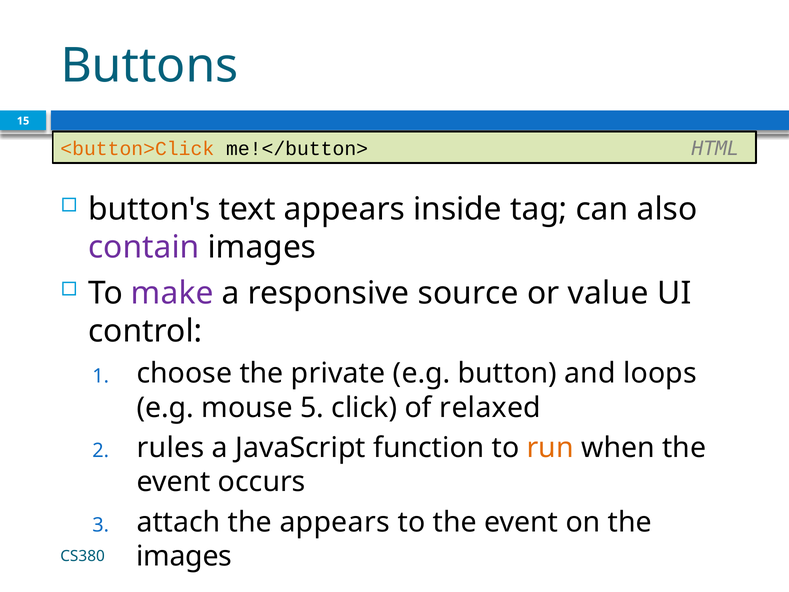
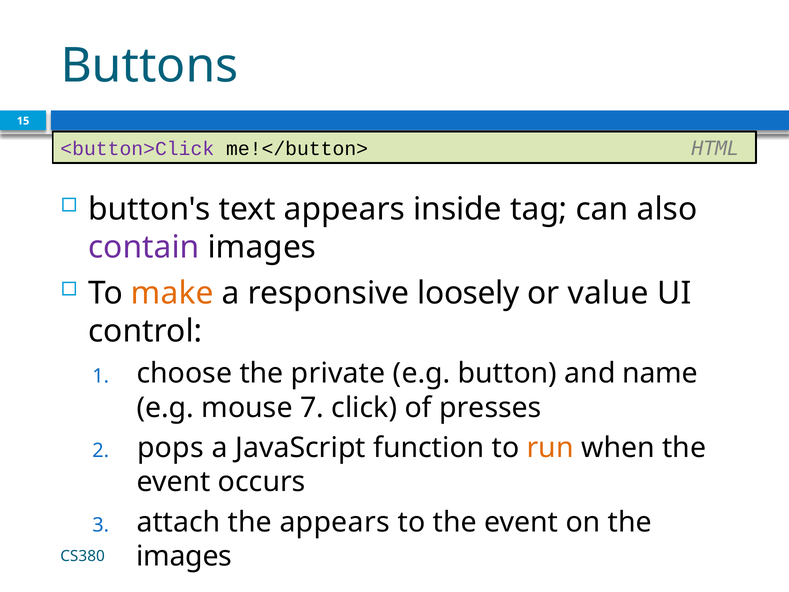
<button>Click colour: orange -> purple (137, 149)
make colour: purple -> orange (172, 293)
source: source -> loosely (468, 293)
loops: loops -> name (660, 373)
5: 5 -> 7 (312, 407)
relaxed: relaxed -> presses (490, 407)
rules: rules -> pops (170, 448)
